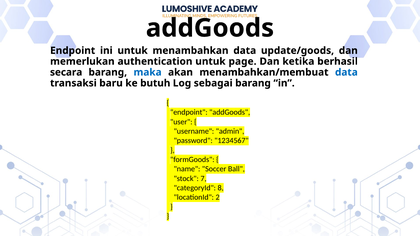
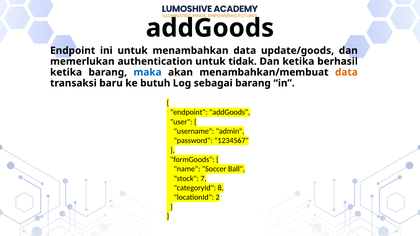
page: page -> tidak (243, 61)
secara: secara -> ketika (66, 72)
data colour: blue -> orange (346, 72)
